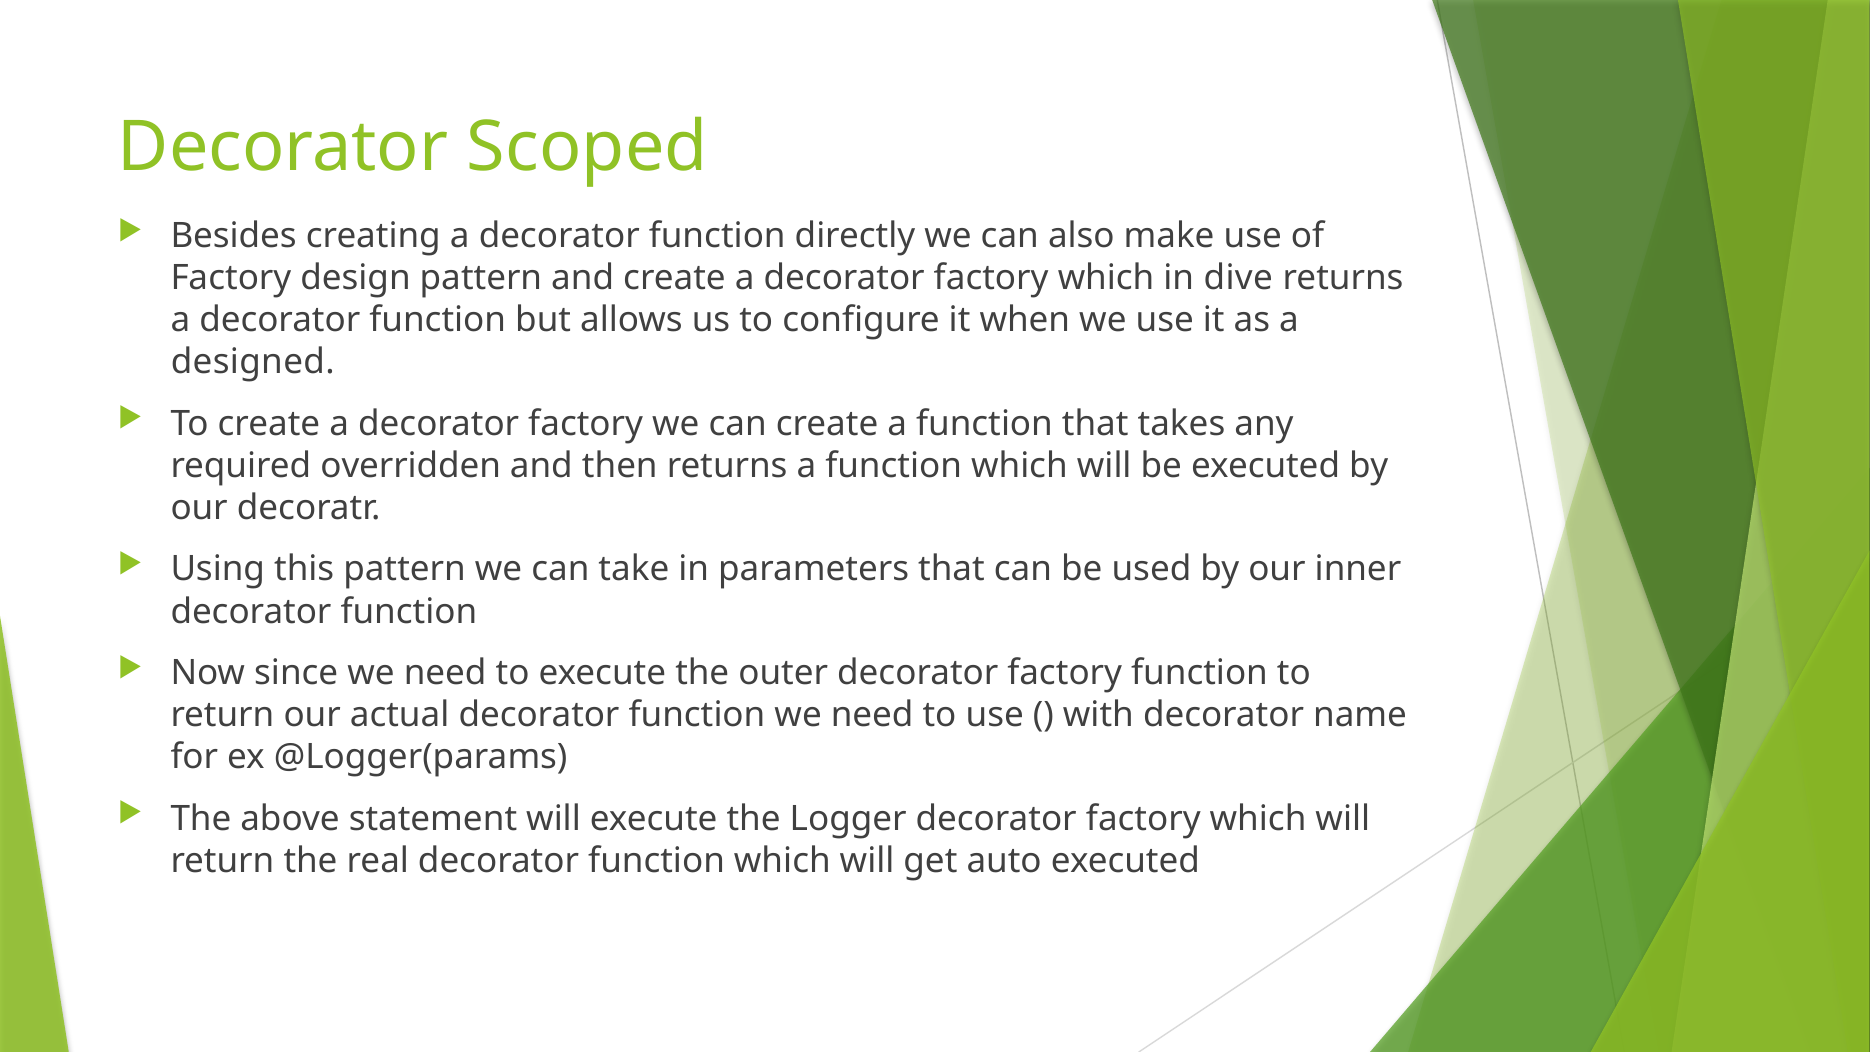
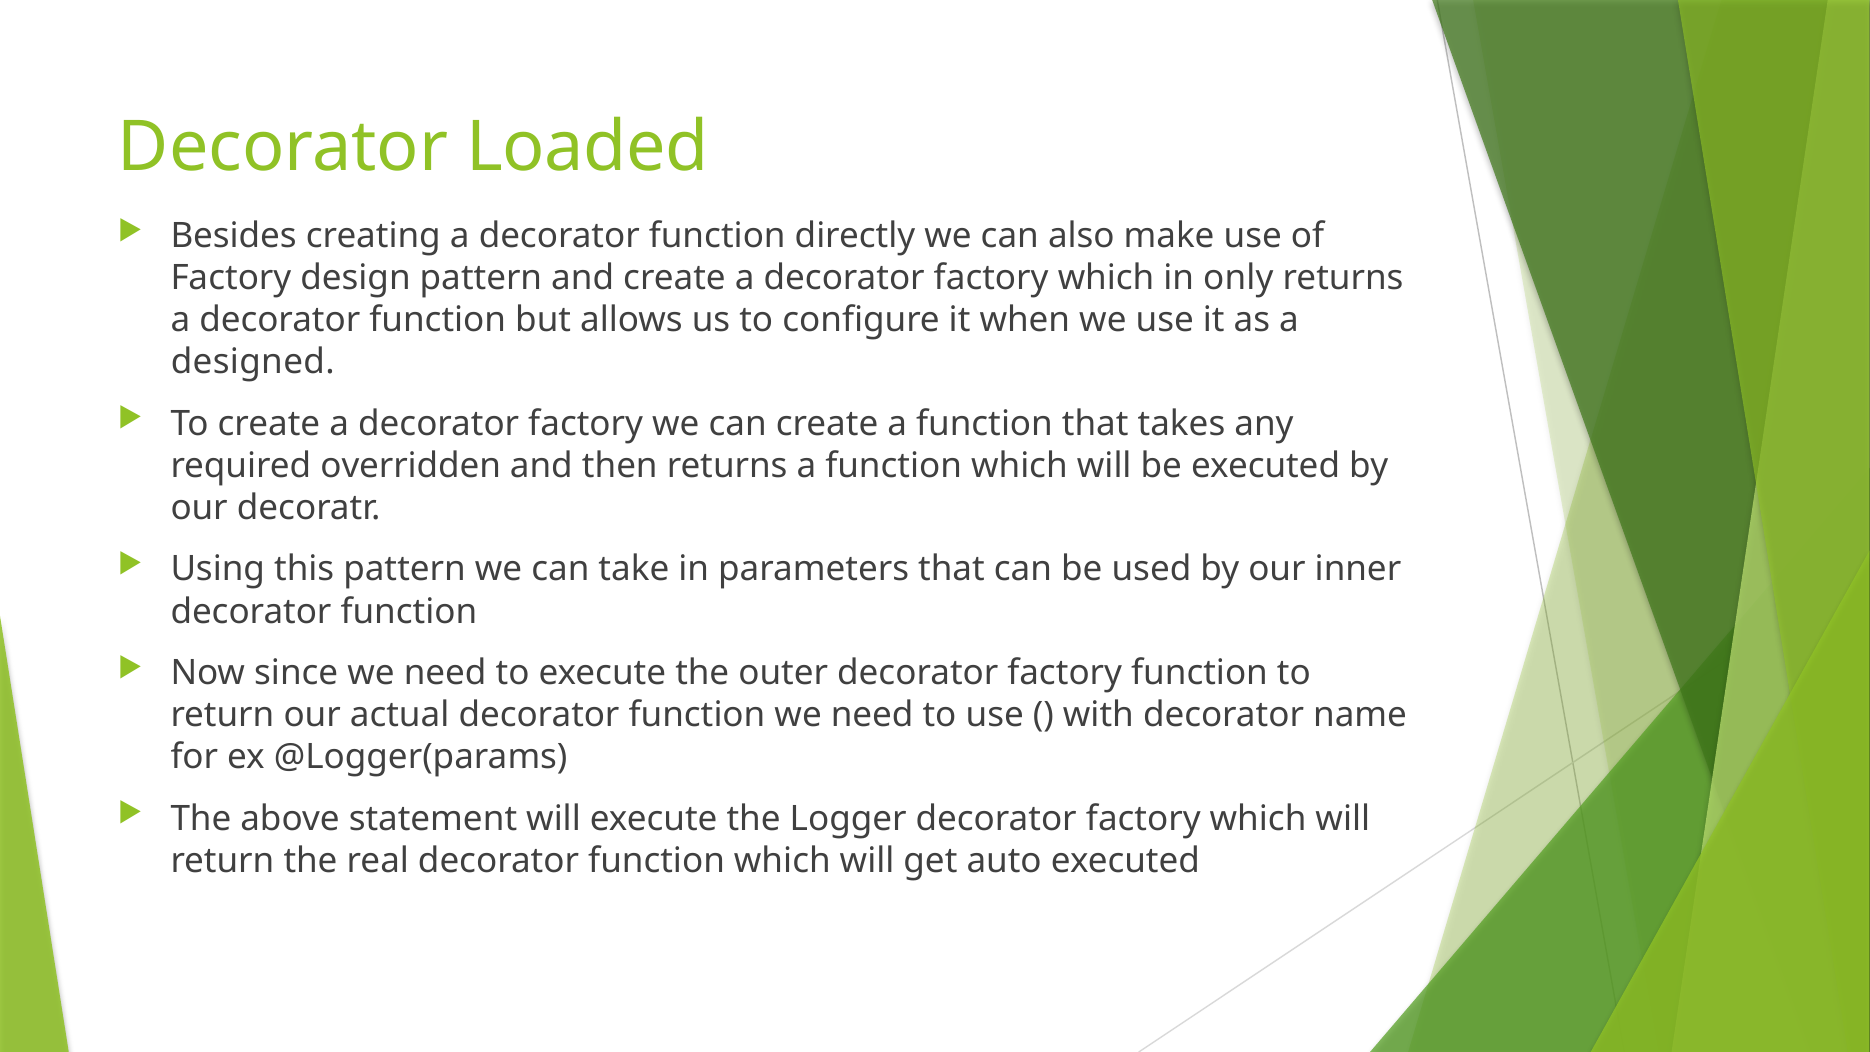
Scoped: Scoped -> Loaded (588, 147)
dive: dive -> only (1238, 278)
